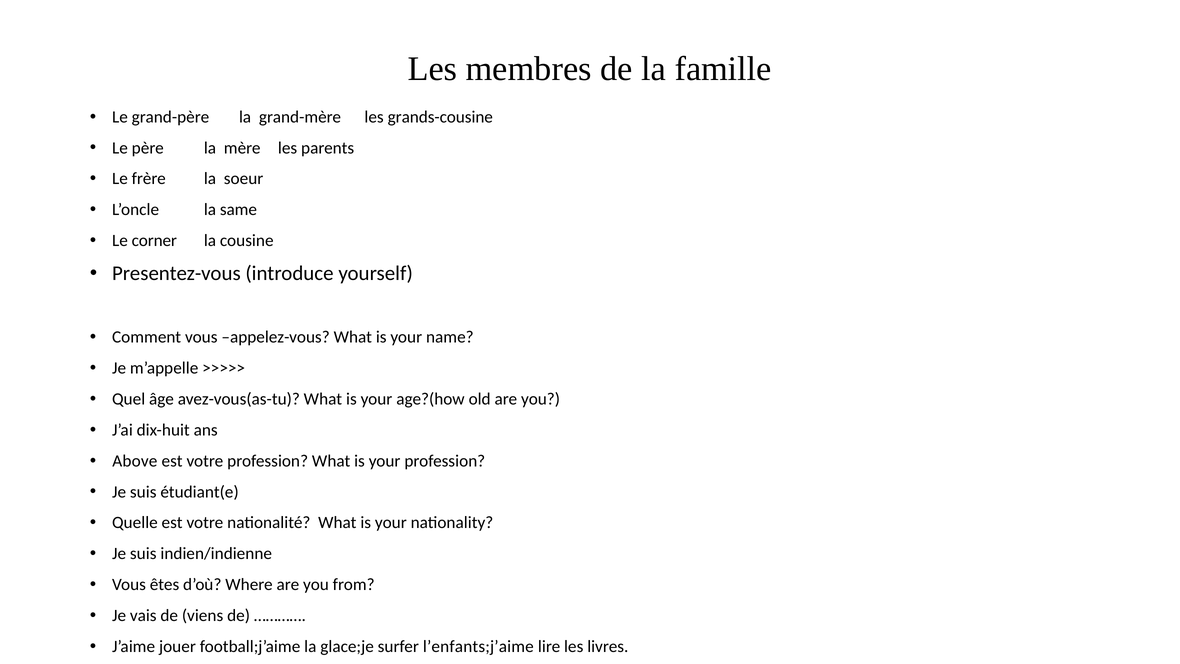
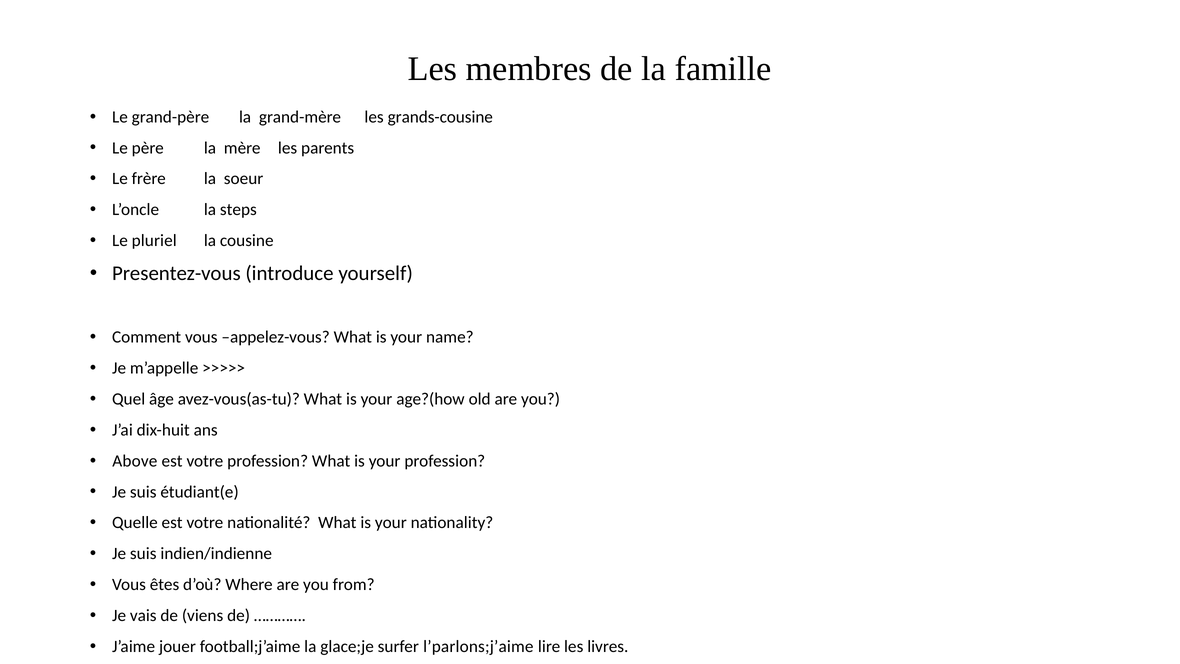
same: same -> steps (238, 210)
corner: corner -> pluriel (154, 240)
l’enfants;j’aime: l’enfants;j’aime -> l’parlons;j’aime (478, 646)
